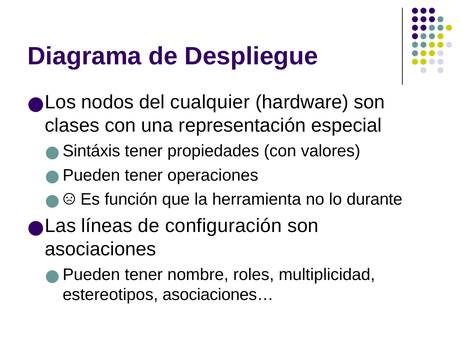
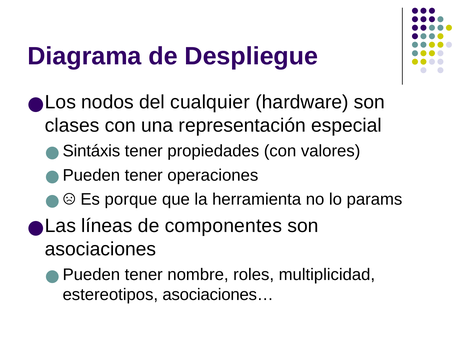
función: función -> porque (131, 199)
durante: durante -> params (374, 199)
configuración: configuración -> componentes (223, 226)
